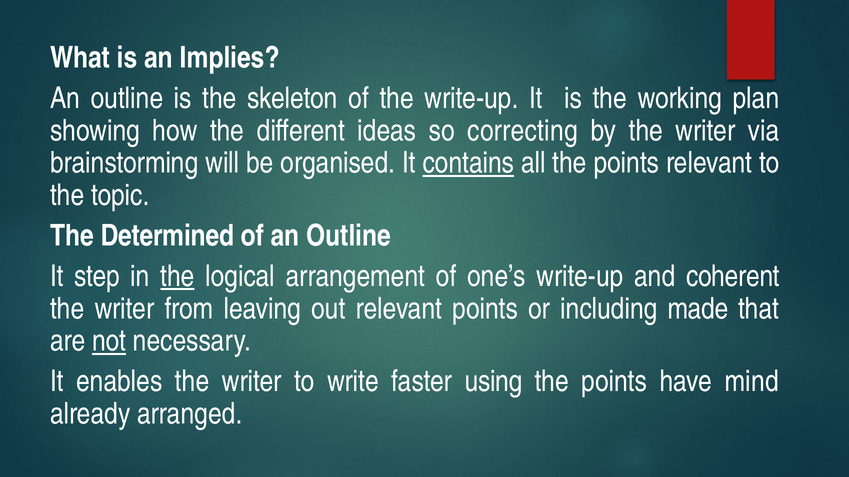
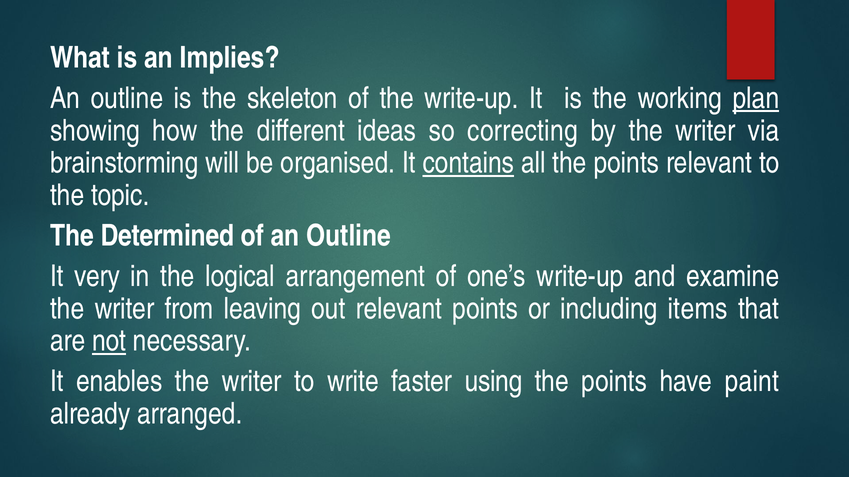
plan underline: none -> present (756, 98)
step: step -> very (97, 277)
the underline: present -> none (177, 277)
coherent: coherent -> examine (733, 277)
made: made -> items (698, 309)
mind: mind -> paint (752, 382)
